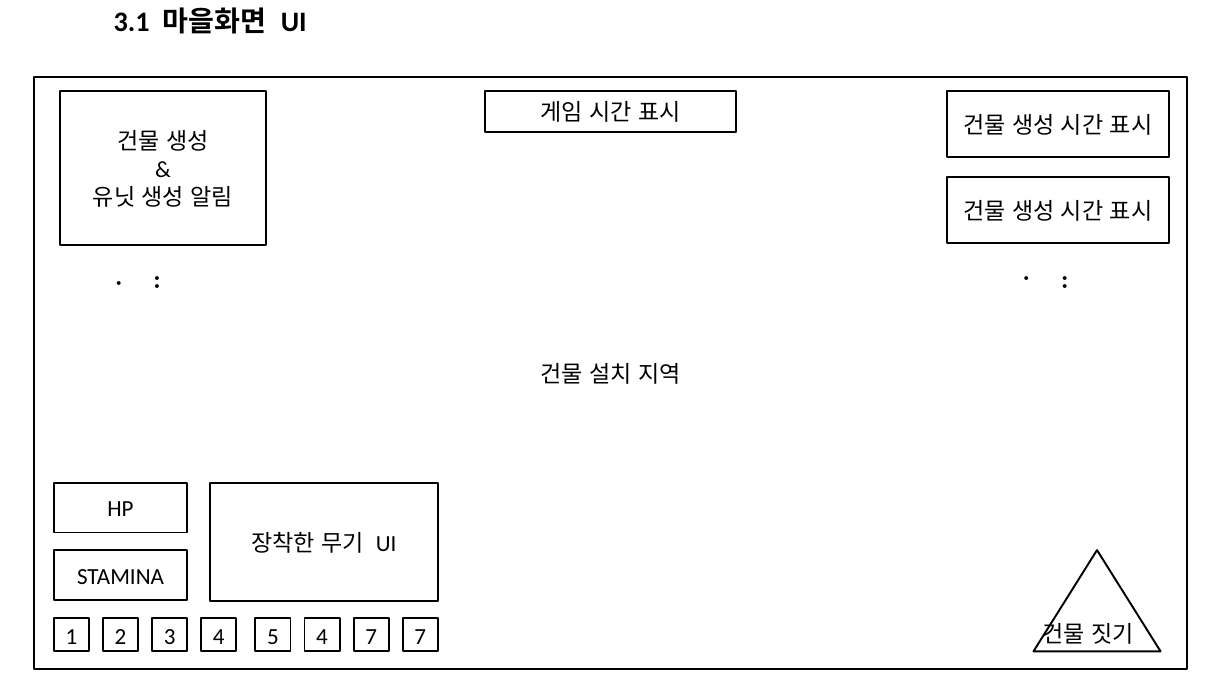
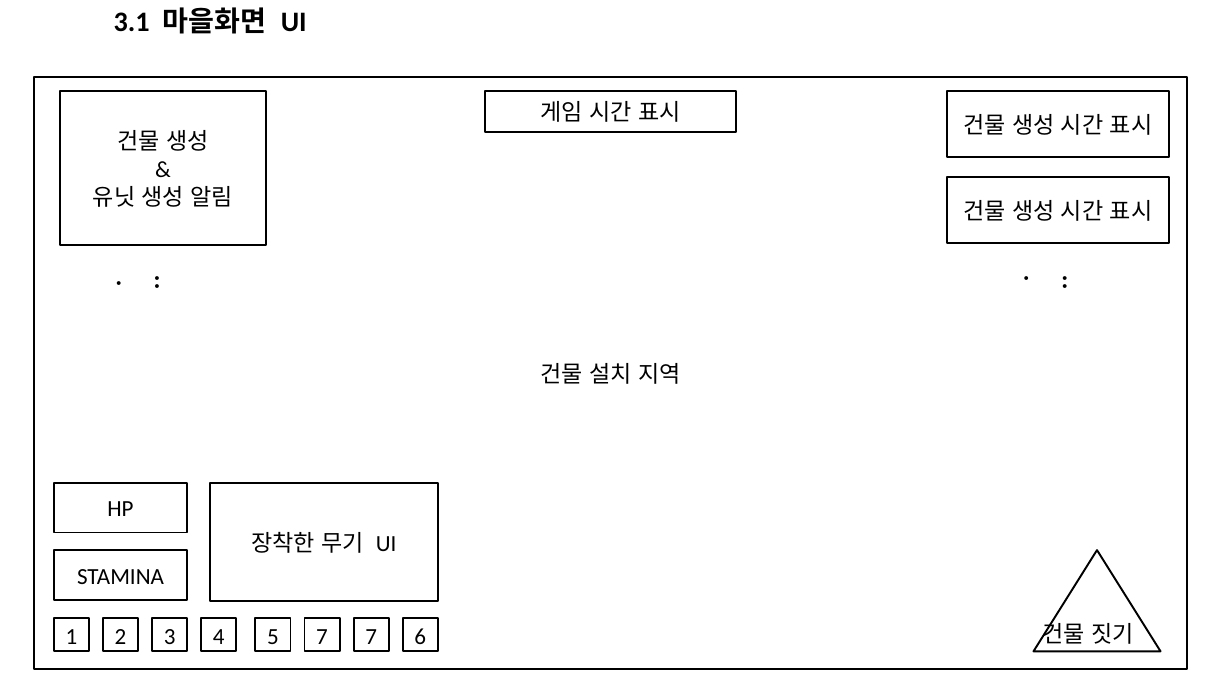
5 4: 4 -> 7 (322, 636)
7 7: 7 -> 6 (420, 636)
